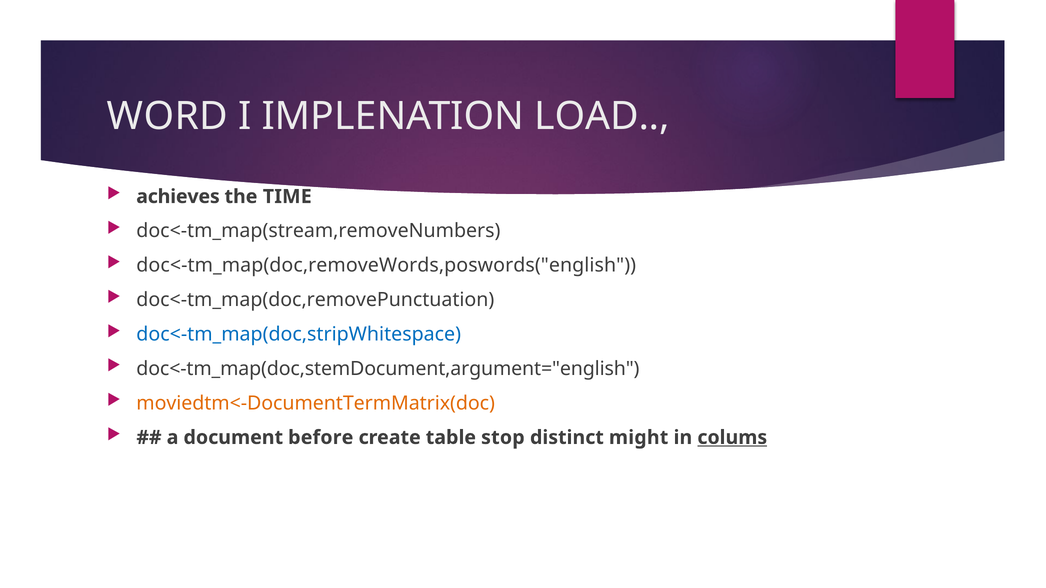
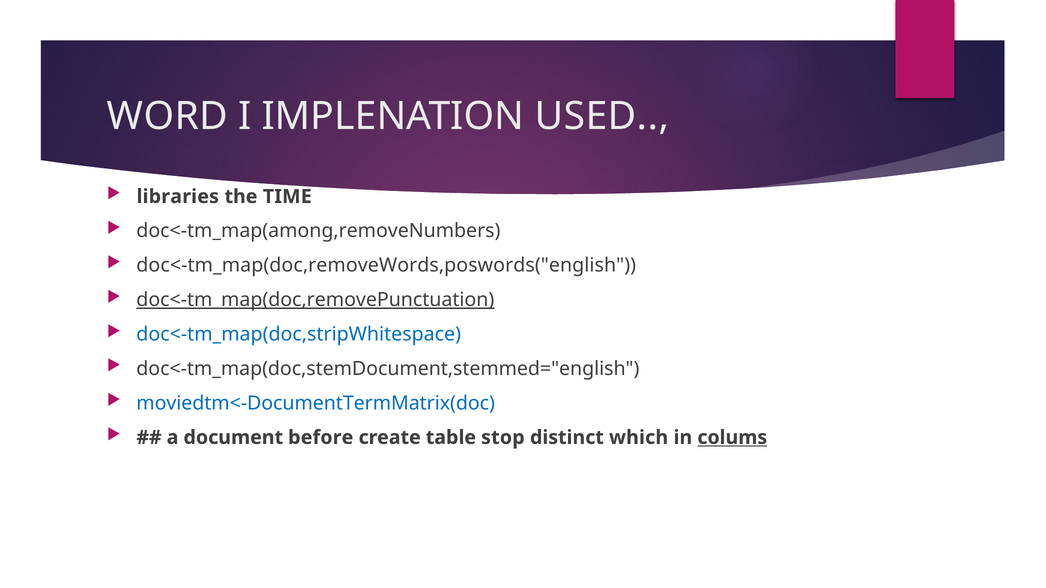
LOAD: LOAD -> USED (602, 117)
achieves: achieves -> libraries (178, 197)
doc<-tm_map(stream,removeNumbers: doc<-tm_map(stream,removeNumbers -> doc<-tm_map(among,removeNumbers (318, 231)
doc<-tm_map(doc,removePunctuation underline: none -> present (315, 300)
doc<-tm_map(doc,stemDocument,argument="english: doc<-tm_map(doc,stemDocument,argument="english -> doc<-tm_map(doc,stemDocument,stemmed="english (388, 369)
moviedtm<-DocumentTermMatrix(doc colour: orange -> blue (316, 403)
might: might -> which (639, 438)
